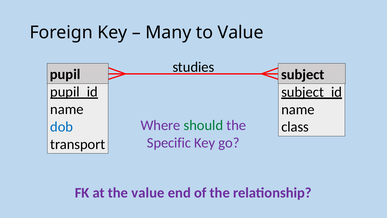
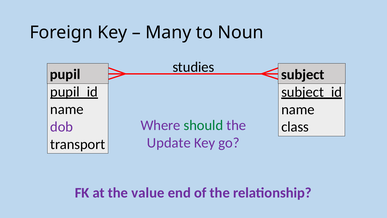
to Value: Value -> Noun (241, 33)
dob colour: blue -> purple (62, 127)
Specific: Specific -> Update (169, 143)
